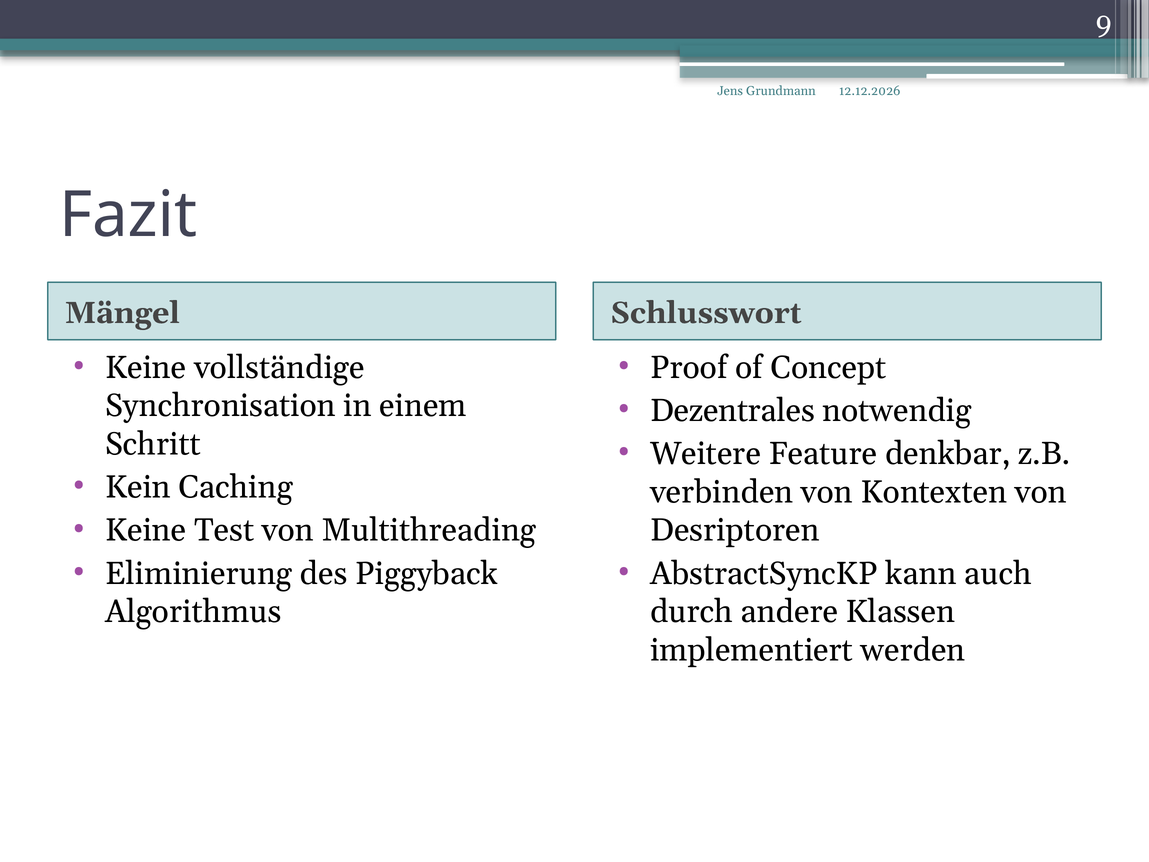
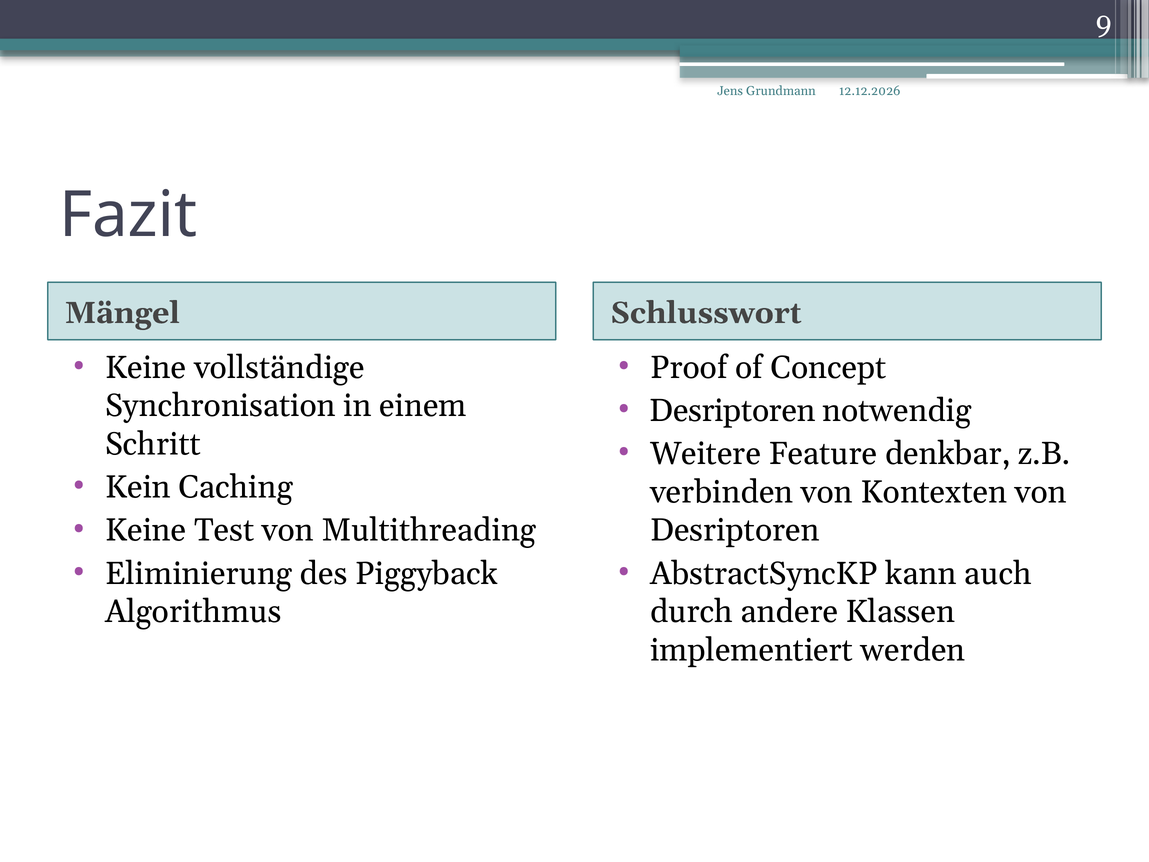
Dezentrales: Dezentrales -> Desriptoren (733, 411)
